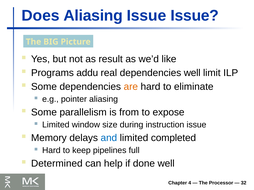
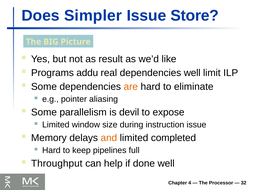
Does Aliasing: Aliasing -> Simpler (93, 16)
Issue Issue: Issue -> Store (195, 16)
from: from -> devil (129, 112)
and colour: blue -> orange (109, 138)
Determined: Determined -> Throughput (57, 164)
